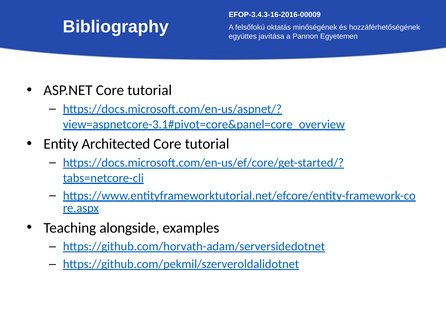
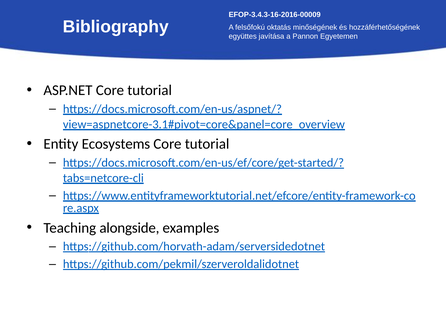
Architected: Architected -> Ecosystems (116, 144)
